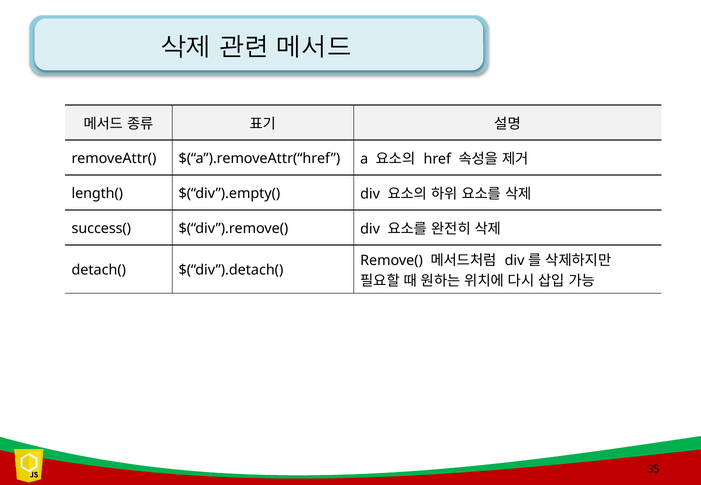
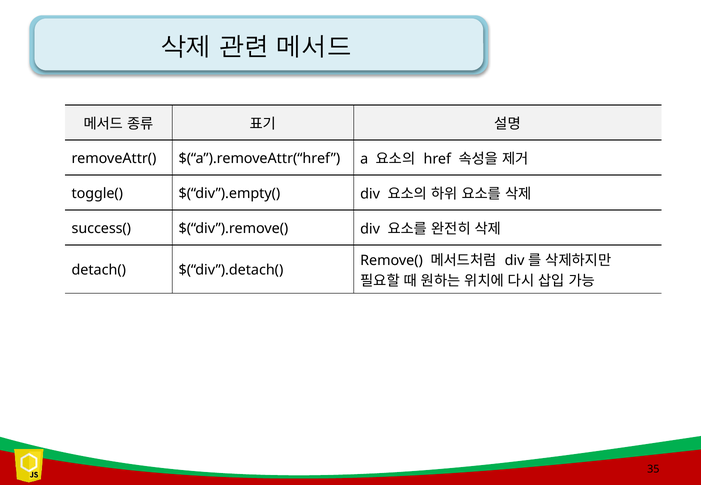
length(: length( -> toggle( (97, 193)
